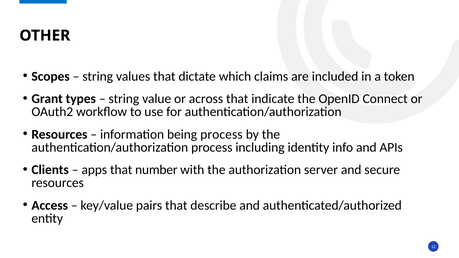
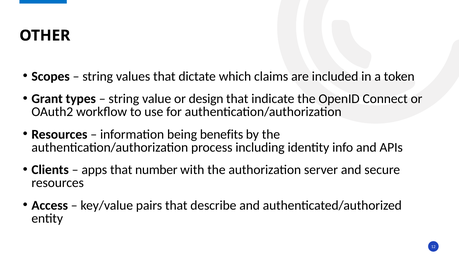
across: across -> design (206, 99)
being process: process -> benefits (222, 134)
